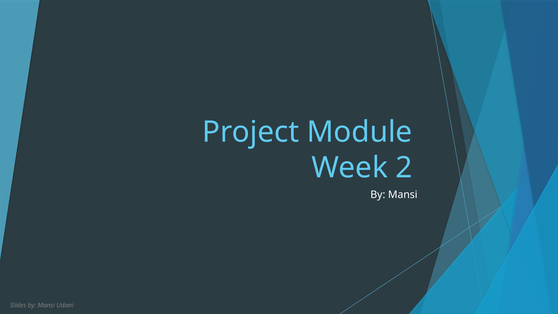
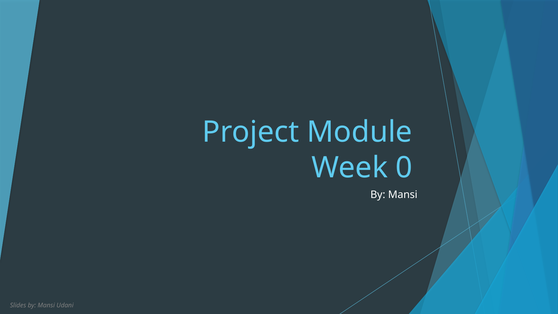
2: 2 -> 0 (404, 168)
